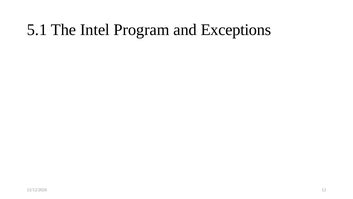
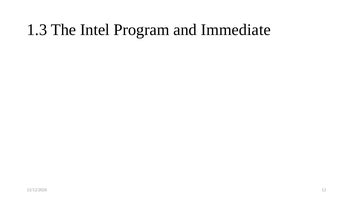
5.1: 5.1 -> 1.3 (37, 30)
Exceptions: Exceptions -> Immediate (236, 30)
